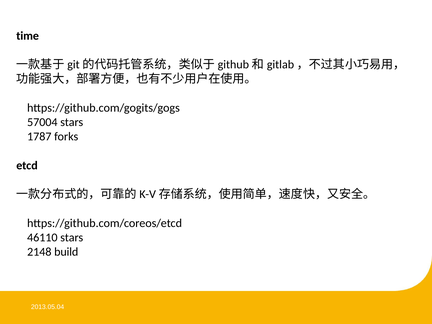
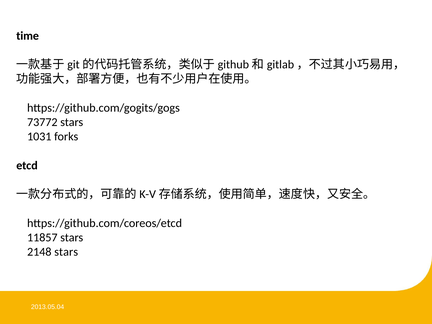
57004: 57004 -> 73772 (42, 122)
1787: 1787 -> 1031 (39, 137)
46110: 46110 -> 11857 (42, 237)
2148 build: build -> stars (66, 252)
